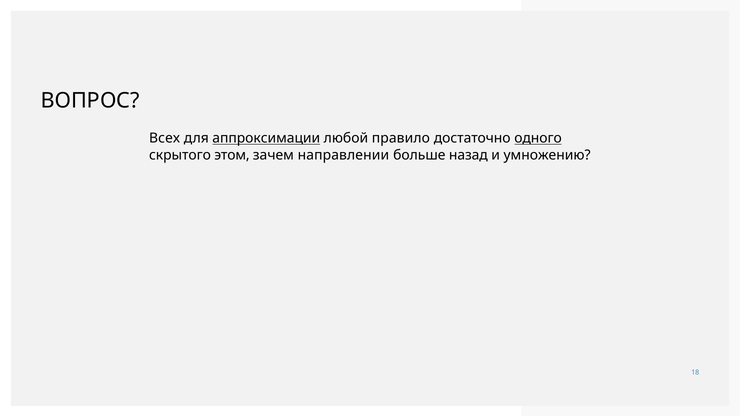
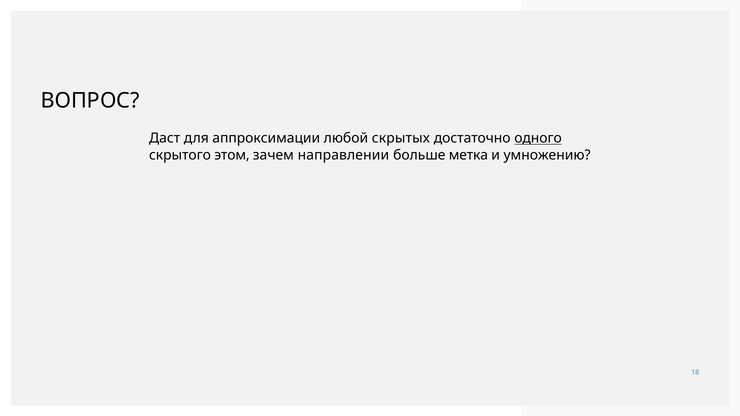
Всех: Всех -> Даст (165, 138)
аппроксимации underline: present -> none (266, 138)
правило: правило -> скрытых (401, 138)
назад: назад -> метка (468, 155)
